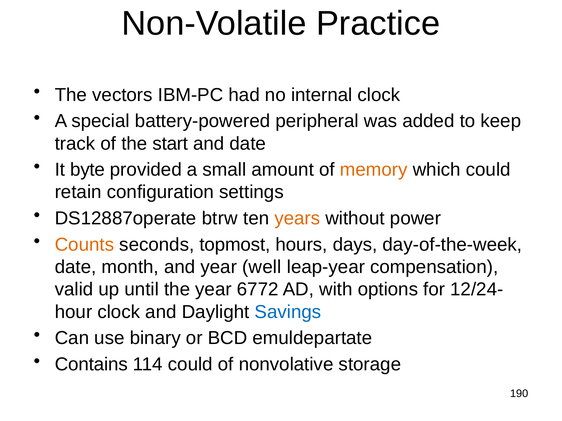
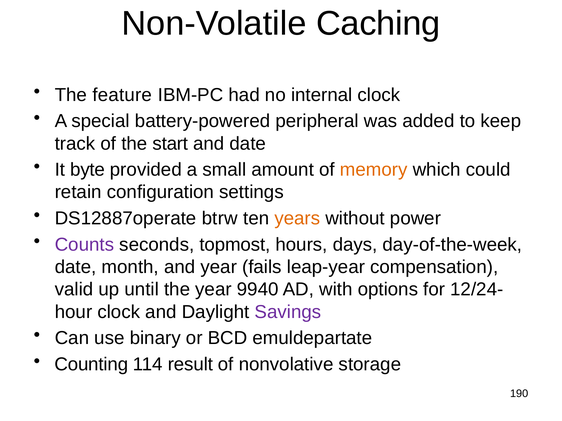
Practice: Practice -> Caching (378, 23)
vectors: vectors -> feature (122, 95)
Counts colour: orange -> purple (84, 245)
well: well -> fails (262, 267)
6772: 6772 -> 9940 (258, 290)
Savings colour: blue -> purple (288, 312)
Contains: Contains -> Counting (91, 365)
114 could: could -> result (190, 365)
